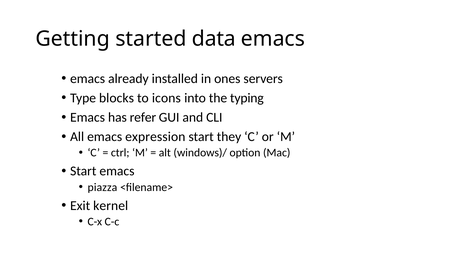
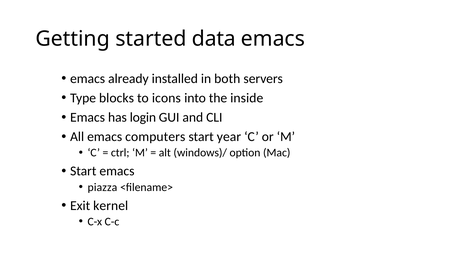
ones: ones -> both (227, 79)
typing: typing -> inside (247, 98)
refer: refer -> login (143, 117)
expression: expression -> computers (155, 137)
they: they -> year (229, 137)
